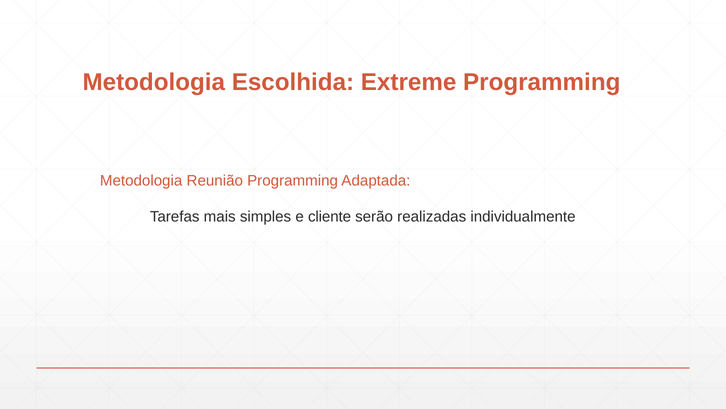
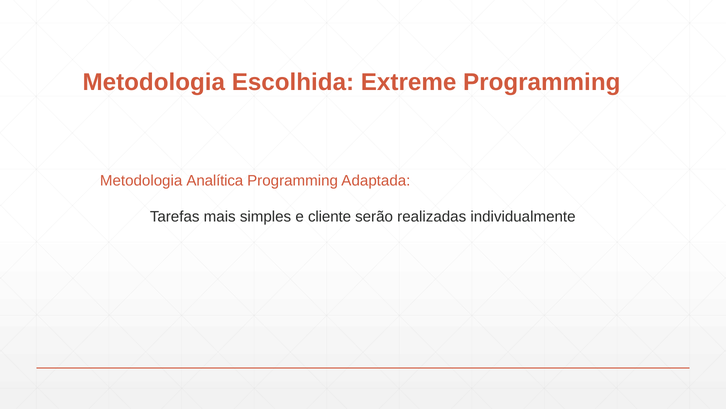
Reunião: Reunião -> Analítica (215, 180)
